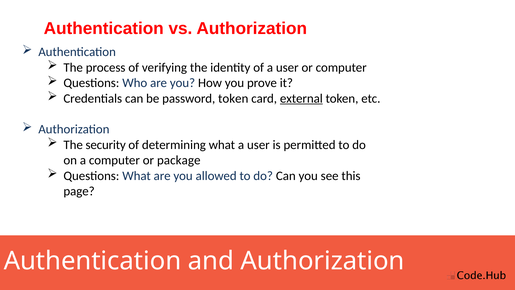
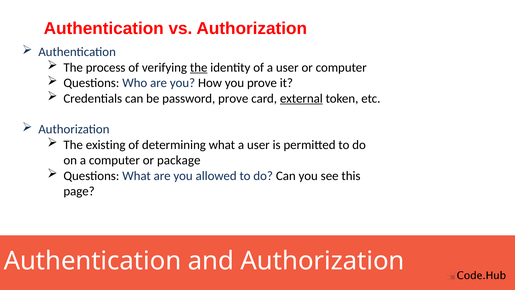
the underline: none -> present (199, 67)
password token: token -> prove (233, 98)
security: security -> existing (106, 145)
